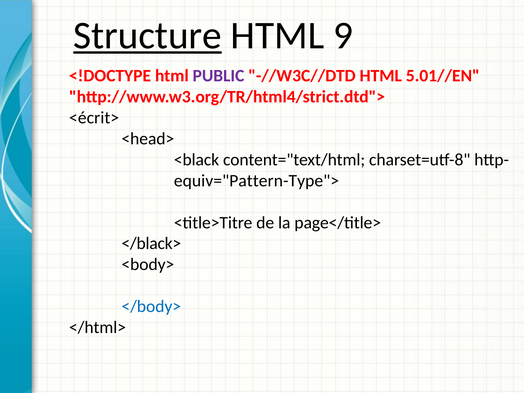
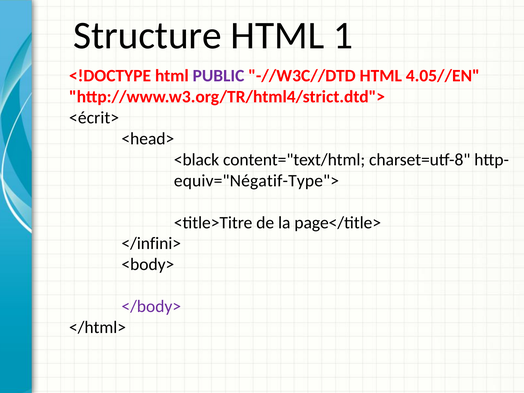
Structure underline: present -> none (147, 36)
9: 9 -> 1 (343, 36)
5.01//EN: 5.01//EN -> 4.05//EN (443, 76)
equiv="Pattern-Type">: equiv="Pattern-Type"> -> equiv="Négatif-Type"> (256, 181)
</black>: </black> -> </infini> (151, 244)
</body> colour: blue -> purple (151, 306)
